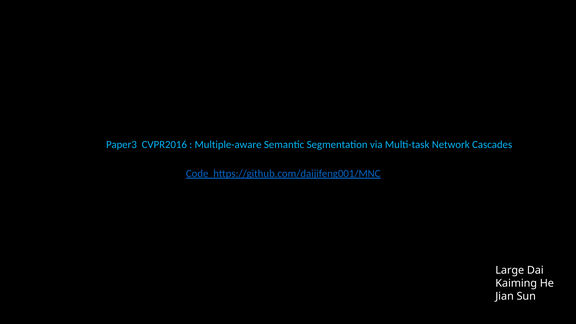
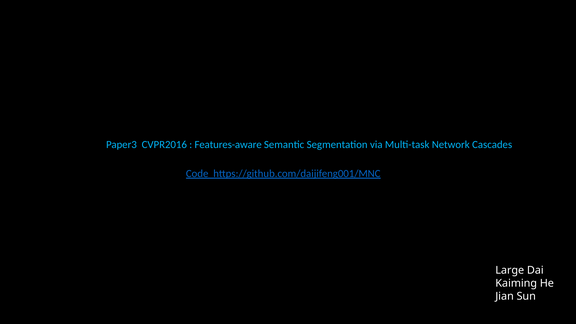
Multiple-aware: Multiple-aware -> Features-aware (228, 144)
